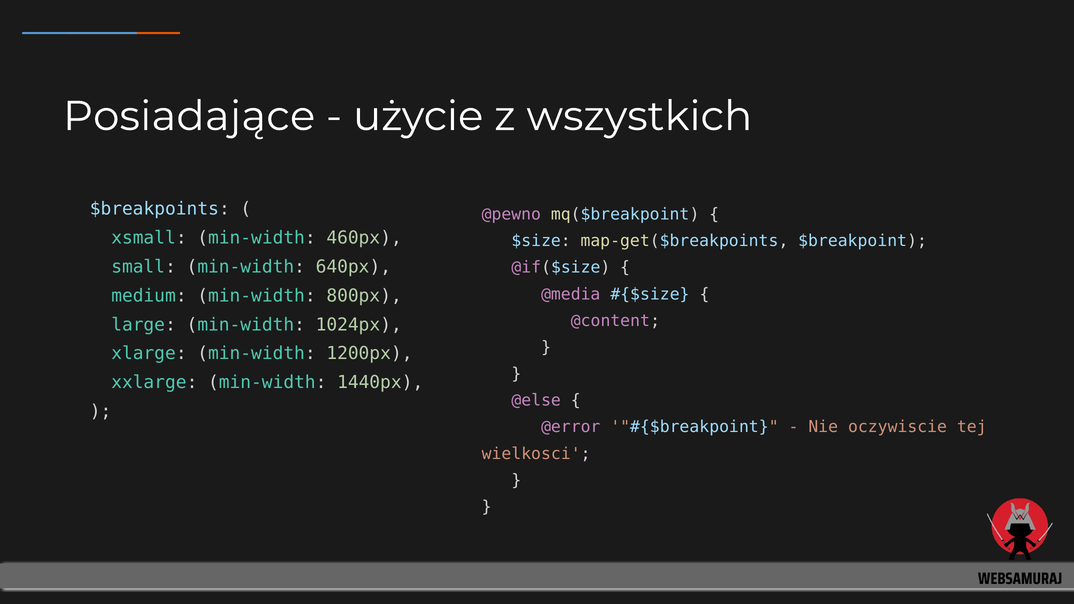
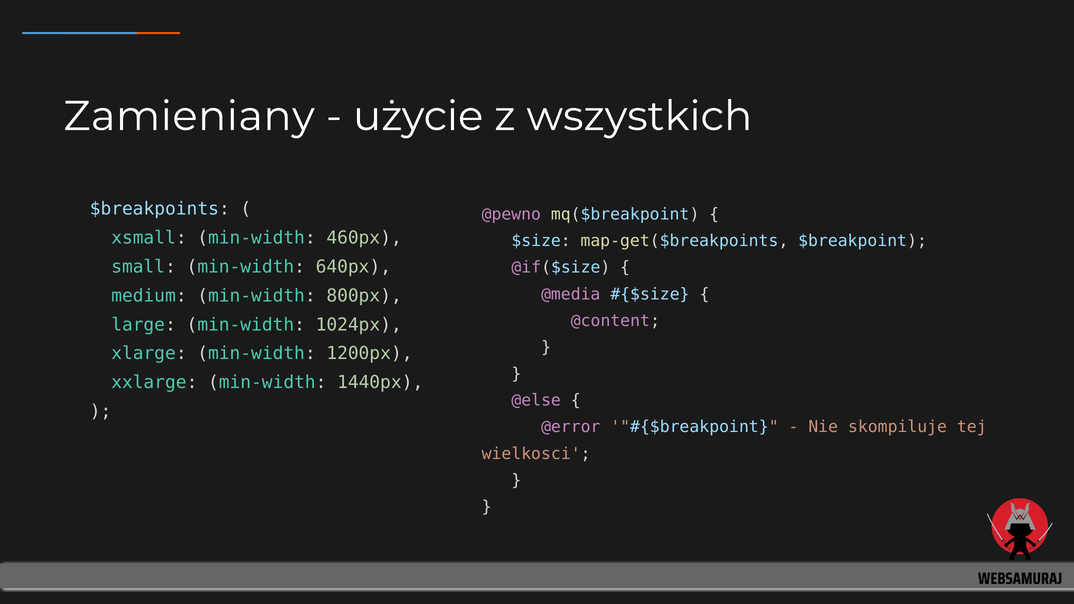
Posiadające: Posiadające -> Zamieniany (189, 116)
oczywiscie: oczywiscie -> skompiluje (898, 427)
